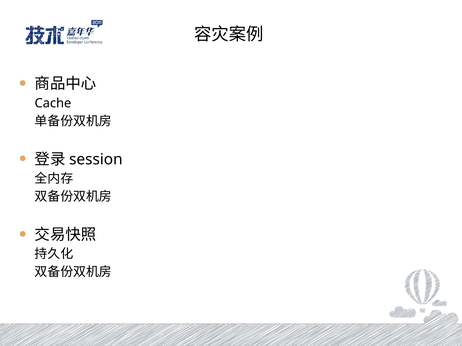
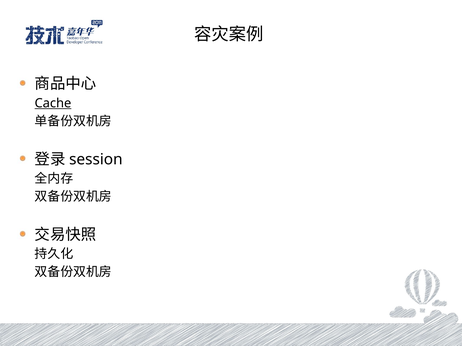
Cache underline: none -> present (53, 103)
